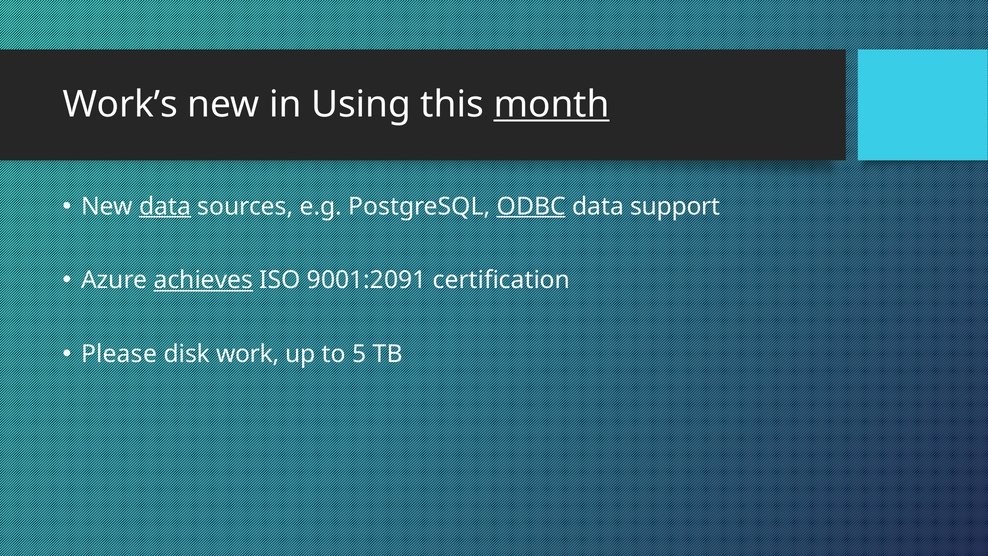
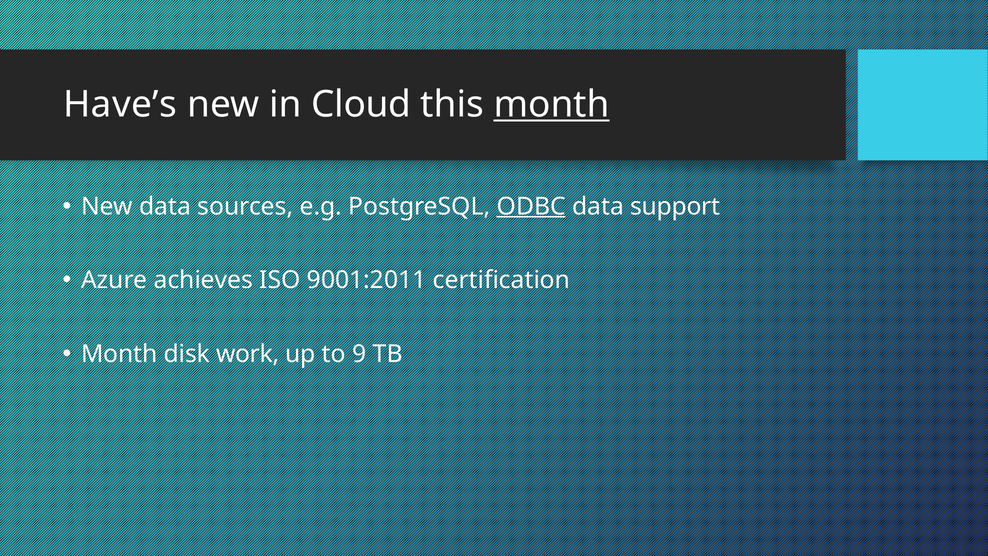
Work’s: Work’s -> Have’s (120, 105)
Using: Using -> Cloud (361, 105)
data underline: present -> none (165, 206)
achieves underline: present -> none (203, 280)
9001:2091: 9001:2091 -> 9001:2011 (367, 280)
Please: Please -> Month (119, 354)
5: 5 -> 9 (359, 354)
